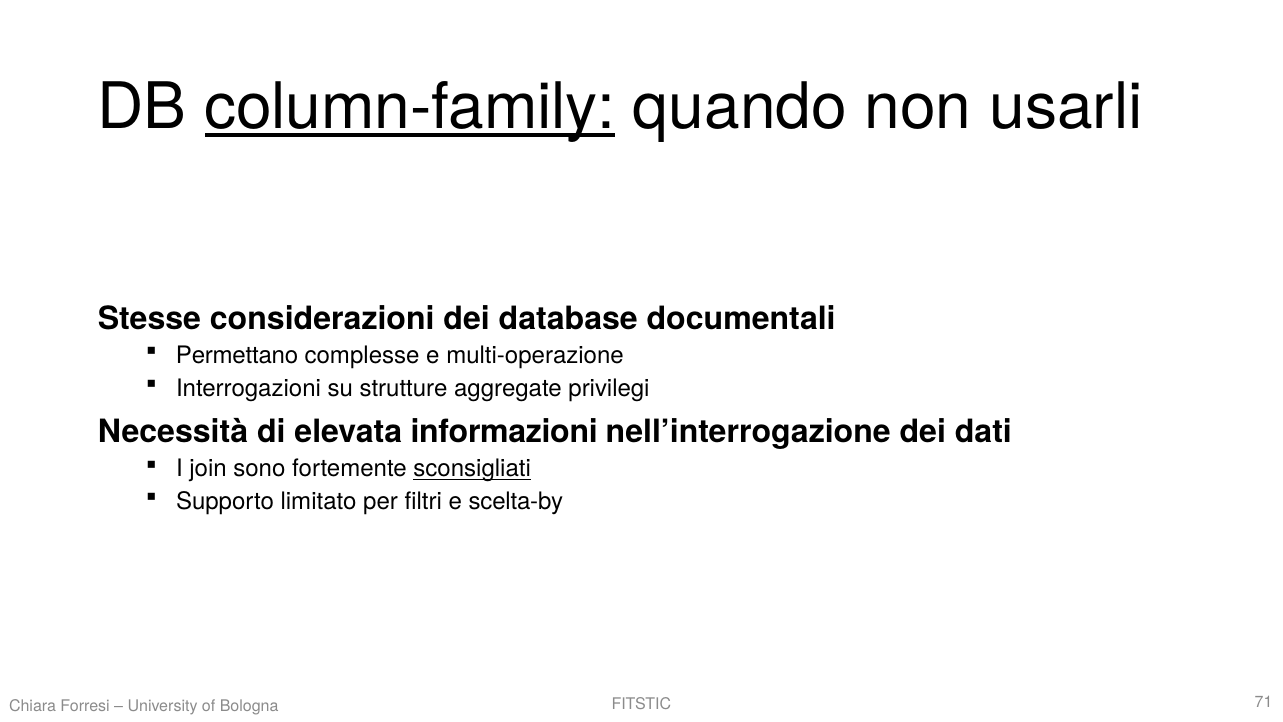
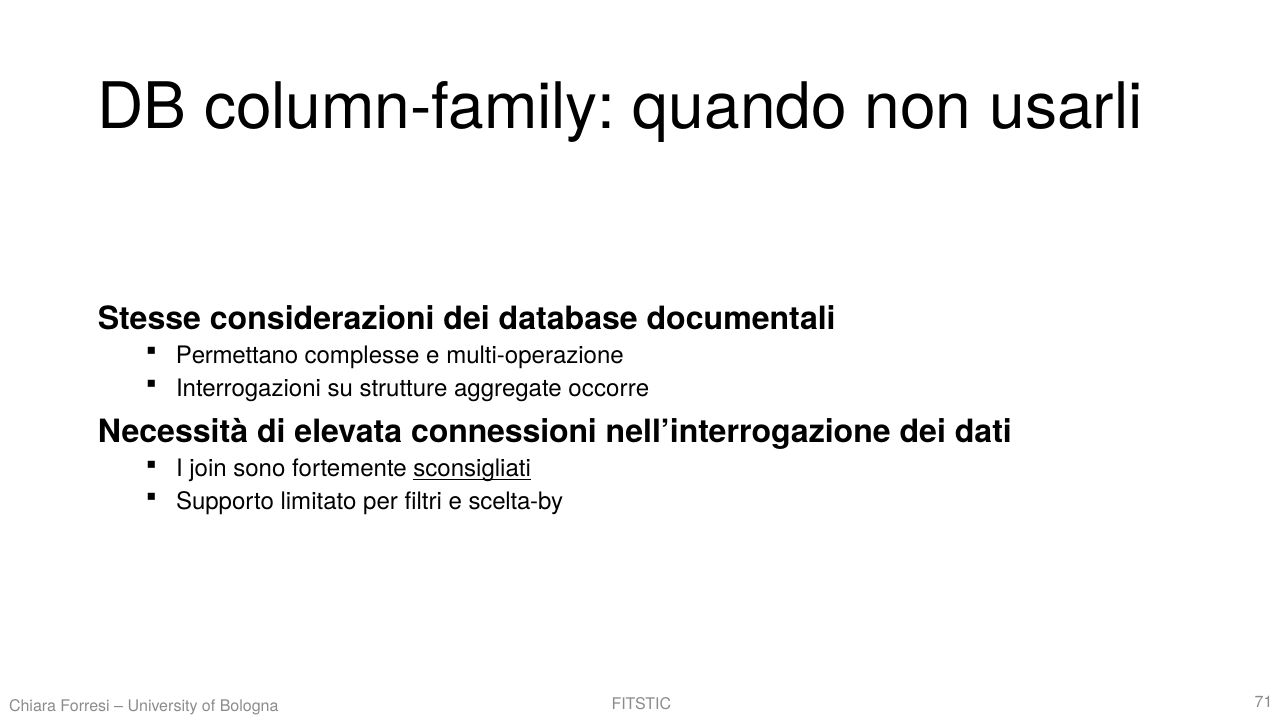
column-family underline: present -> none (410, 108)
privilegi: privilegi -> occorre (609, 388)
informazioni: informazioni -> connessioni (504, 432)
